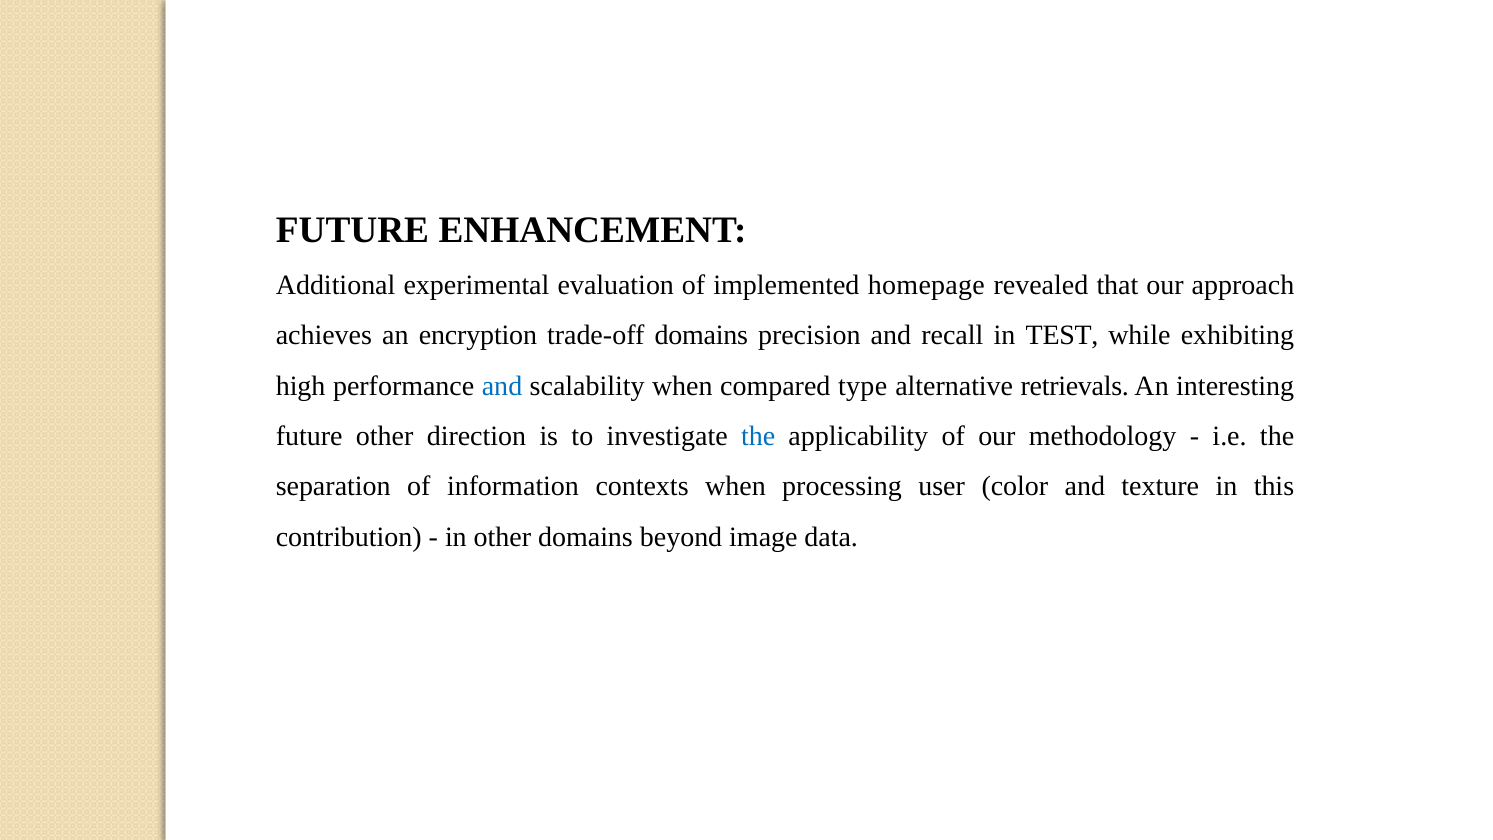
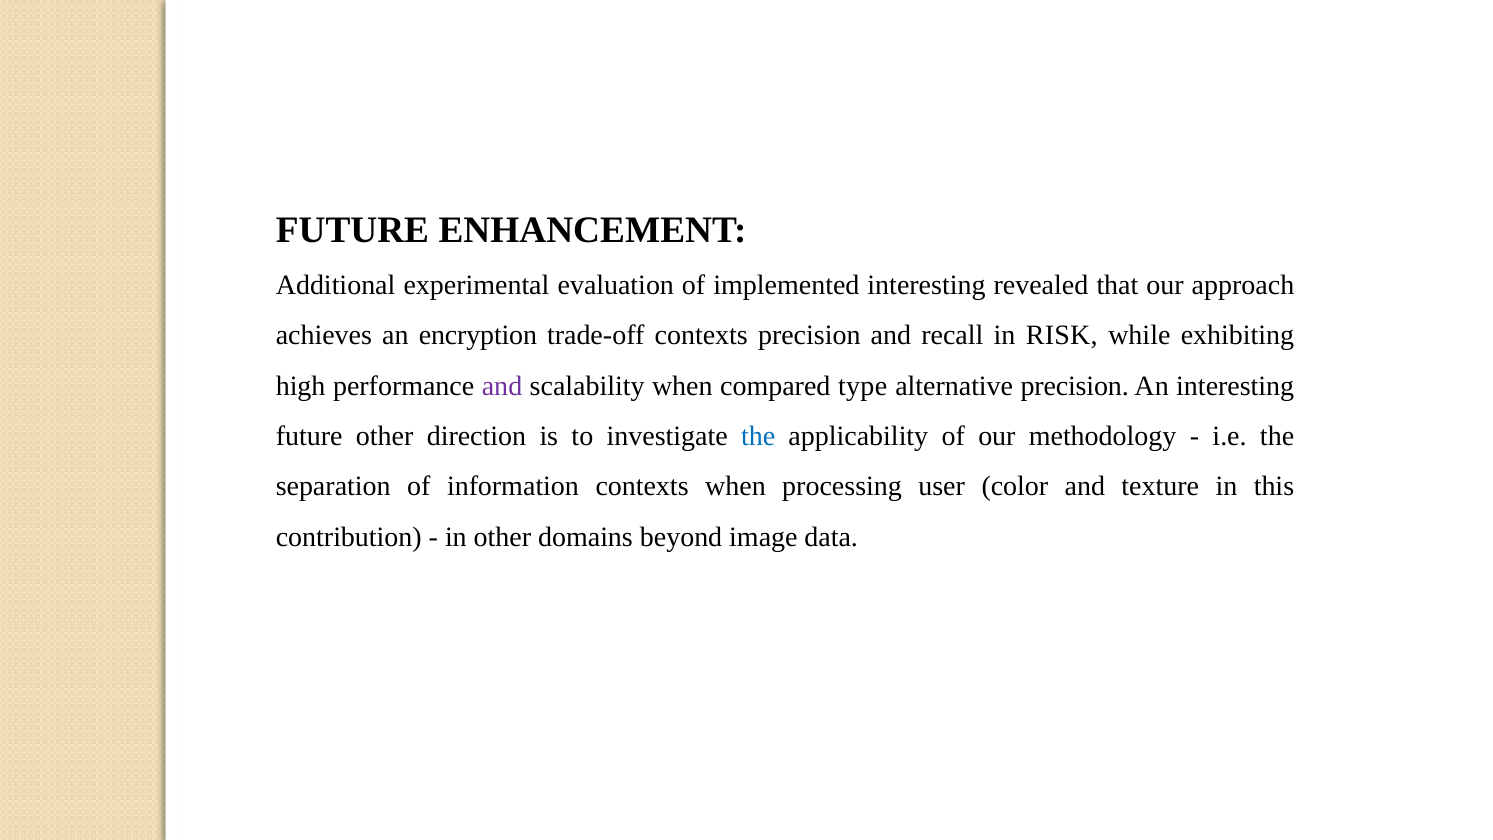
implemented homepage: homepage -> interesting (927, 285)
trade-off domains: domains -> contexts (701, 335)
TEST: TEST -> RISK (1062, 335)
and colour: blue -> purple (502, 386)
alternative retrievals: retrievals -> precision (1075, 386)
